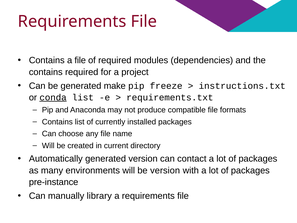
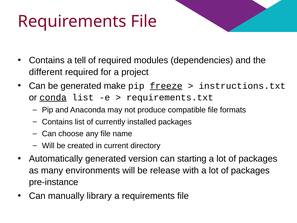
a file: file -> tell (80, 60)
contains: contains -> different (46, 72)
freeze underline: none -> present (166, 86)
contact: contact -> starting (192, 159)
be version: version -> release (165, 170)
